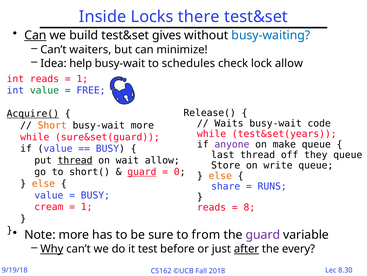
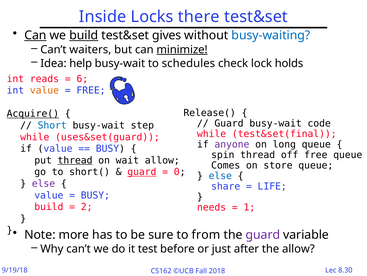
build underline: none -> present (84, 35)
minimize underline: none -> present (182, 49)
lock allow: allow -> holds (289, 63)
1: 1 -> 6 (82, 79)
value colour: green -> orange (44, 90)
Waits: Waits -> Guard (229, 123)
Short colour: orange -> blue (52, 125)
busy-wait more: more -> step (142, 125)
test&set(years: test&set(years -> test&set(final (284, 134)
sure&set(guard: sure&set(guard -> uses&set(guard (107, 137)
make: make -> long (284, 144)
last: last -> spin (223, 155)
off they: they -> free (316, 155)
Store: Store -> Comes (226, 165)
write: write -> store (278, 165)
else colour: orange -> blue (220, 175)
else colour: orange -> purple (43, 183)
RUNS: RUNS -> LIFE (272, 186)
cream: cream -> build (49, 206)
1: 1 -> 2 (87, 206)
reads: reads -> needs (212, 207)
8: 8 -> 1 (249, 207)
Why underline: present -> none (52, 248)
after underline: present -> none (246, 248)
the every: every -> allow (298, 248)
